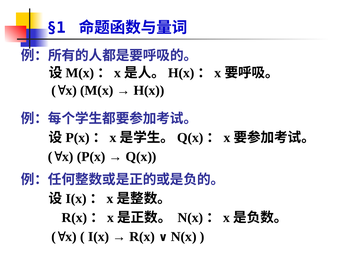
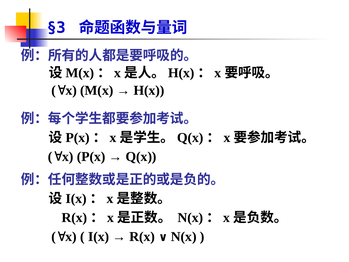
§1: §1 -> §3 (56, 28)
